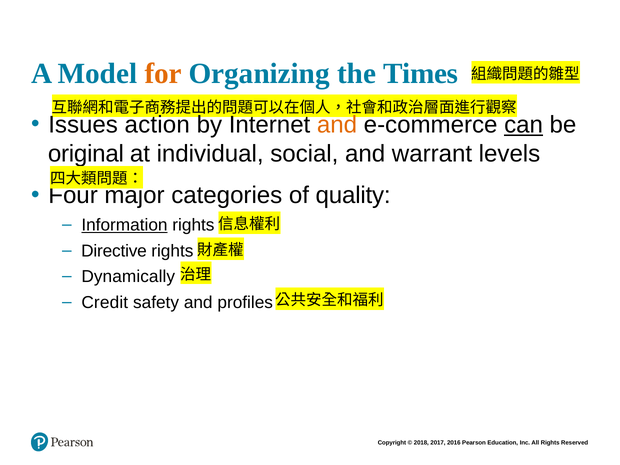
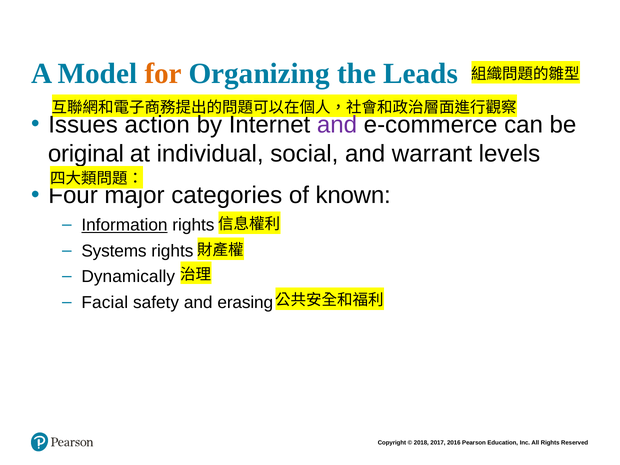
Times: Times -> Leads (421, 73)
and colour: orange -> purple (337, 125)
can underline: present -> none (524, 125)
quality: quality -> known (353, 195)
Directive: Directive -> Systems (114, 251)
Credit: Credit -> Facial (105, 303)
profiles: profiles -> erasing (245, 303)
